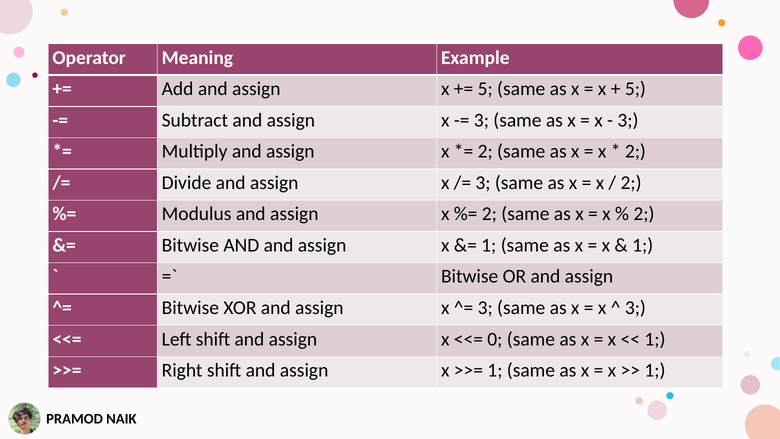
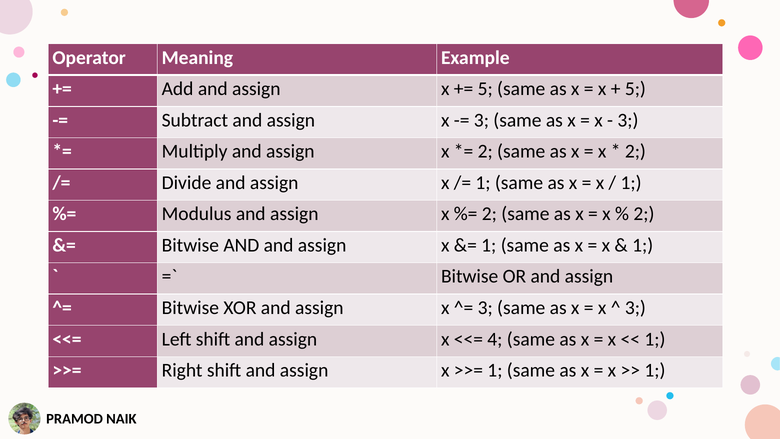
3: 3 -> 1 (483, 183)
2: 2 -> 1 (631, 183)
0: 0 -> 4 (495, 339)
